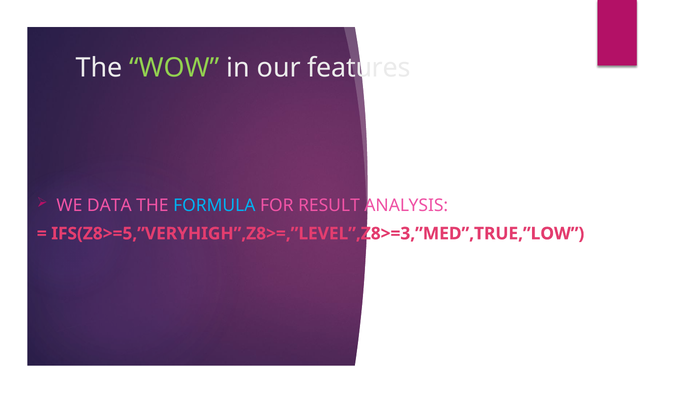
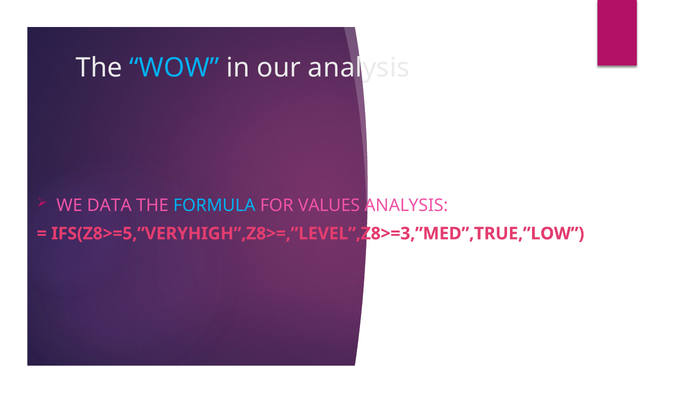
WOW colour: light green -> light blue (174, 68)
our features: features -> analysis (359, 68)
RESULT: RESULT -> VALUES (329, 205)
